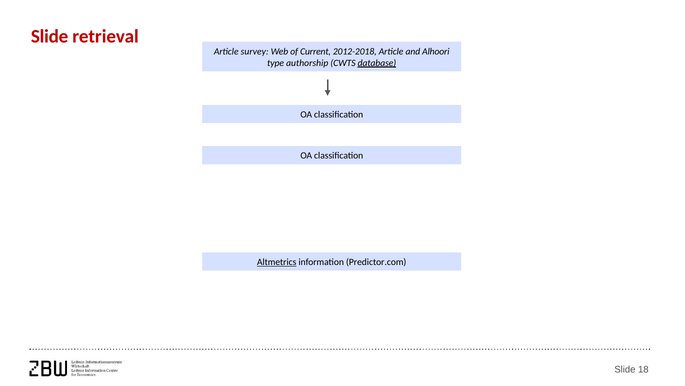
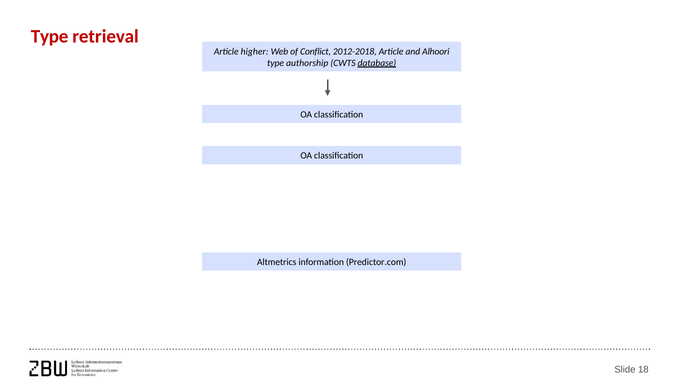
Slide: Slide -> Type (50, 36)
survey: survey -> higher (255, 51)
Current: Current -> Conflict (316, 51)
Altmetrics underline: present -> none (277, 262)
